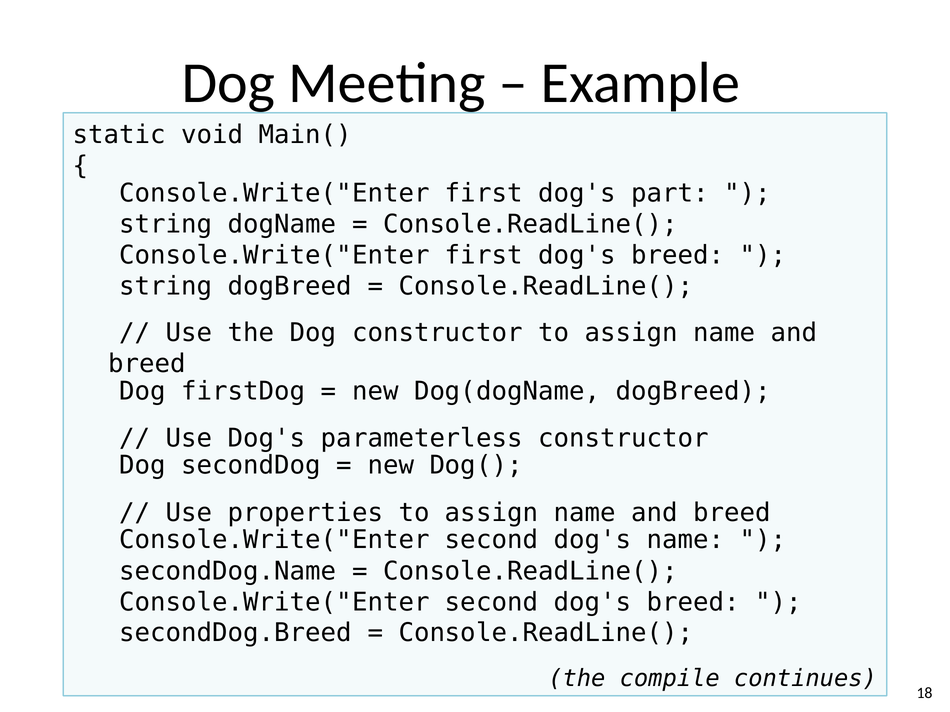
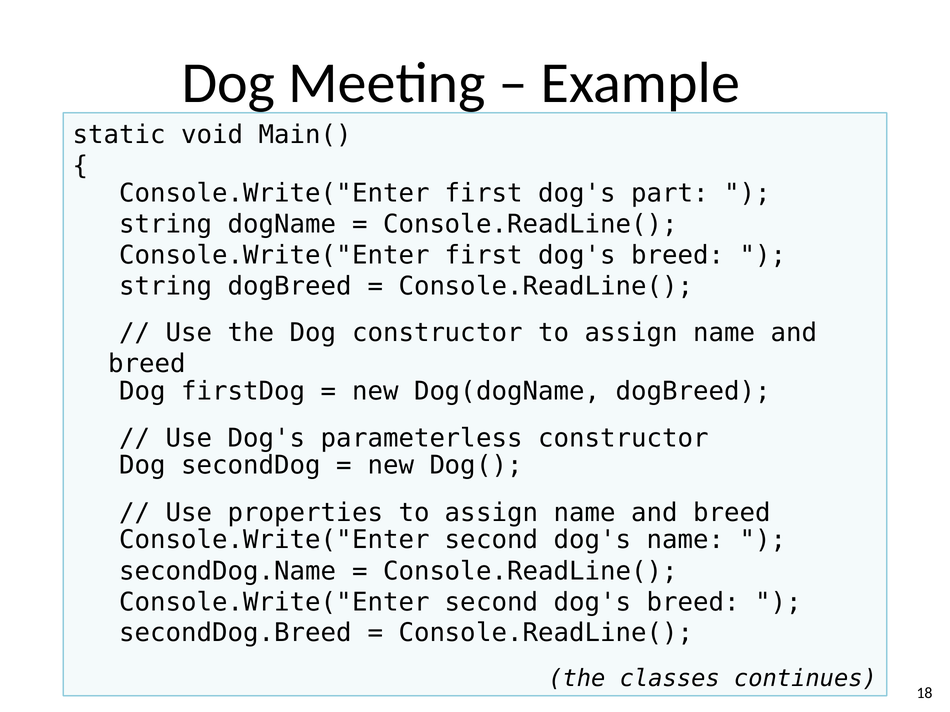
compile: compile -> classes (670, 679)
